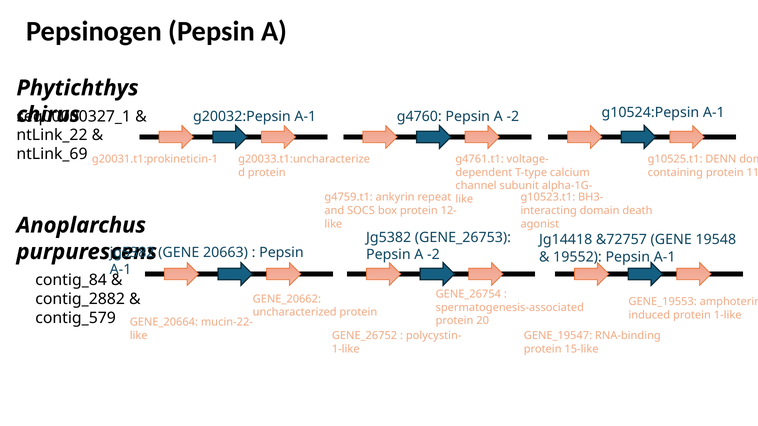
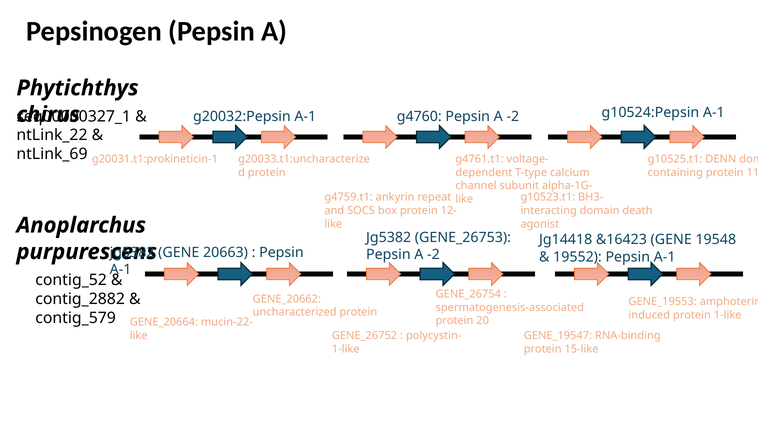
&72757: &72757 -> &16423 (621, 240)
contig_84: contig_84 -> contig_52 (71, 280)
